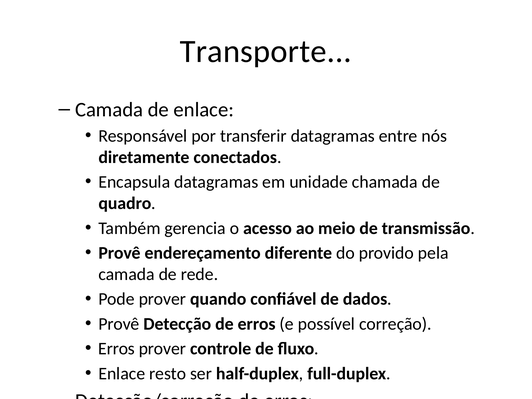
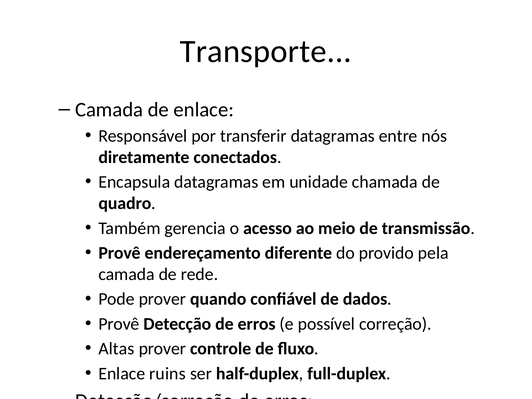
Erros: Erros -> Altas (116, 349)
resto: resto -> ruins (167, 374)
